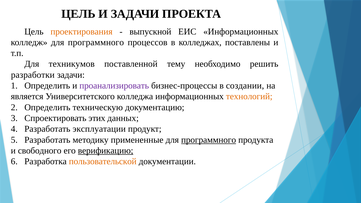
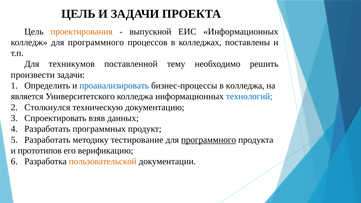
разработки: разработки -> произвести (33, 75)
проанализировать colour: purple -> blue (114, 86)
в создании: создании -> колледжа (245, 86)
технологий colour: orange -> blue (249, 97)
2 Определить: Определить -> Столкнулся (47, 107)
этих: этих -> взяв (97, 118)
эксплуатации: эксплуатации -> программных (99, 129)
примененные: примененные -> тестирование (137, 140)
свободного: свободного -> прототипов (40, 151)
верификацию underline: present -> none (106, 151)
